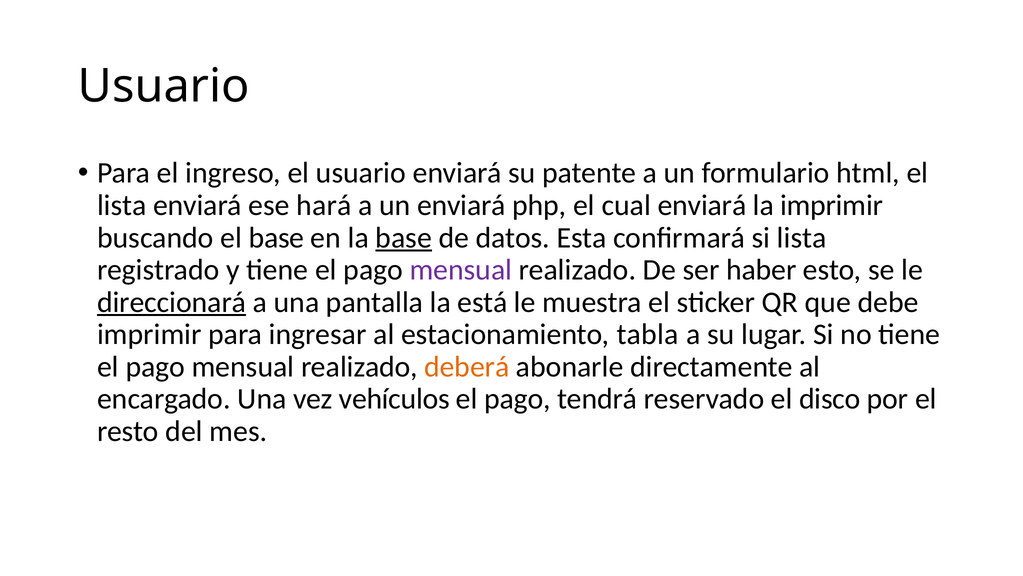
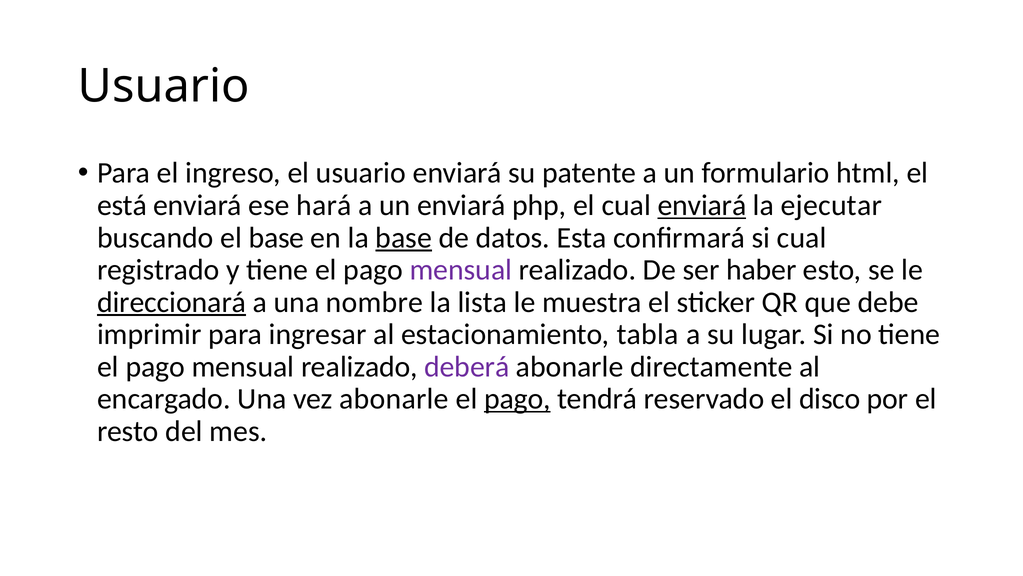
lista: lista -> está (122, 205)
enviará underline: none -> present (702, 205)
la imprimir: imprimir -> ejecutar (831, 205)
si lista: lista -> cual (802, 237)
pantalla: pantalla -> nombre (374, 302)
está: está -> lista (482, 302)
deberá colour: orange -> purple (467, 366)
vez vehículos: vehículos -> abonarle (394, 399)
pago underline: none -> present (517, 399)
